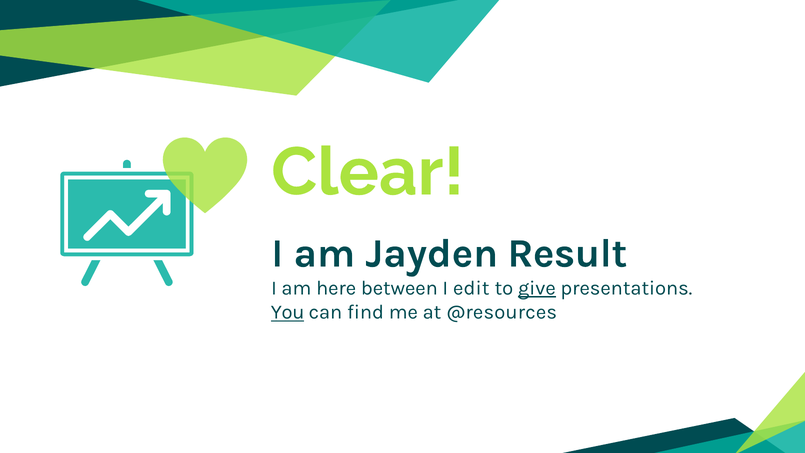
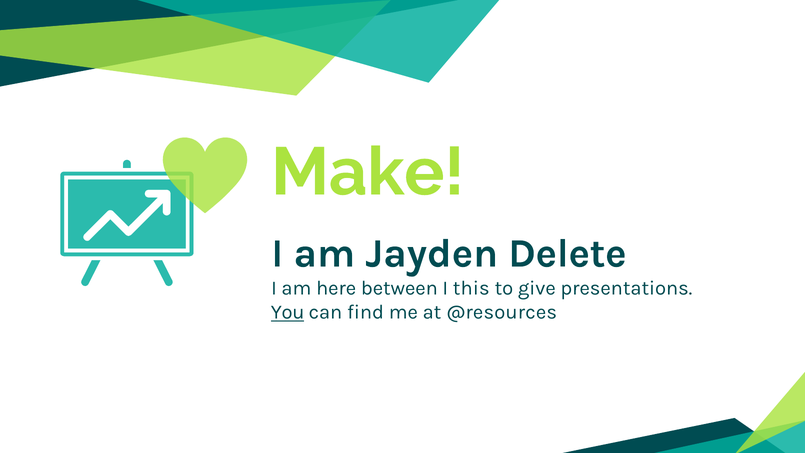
Clear: Clear -> Make (368, 172)
Result: Result -> Delete (567, 253)
edit: edit -> this (471, 288)
give underline: present -> none (537, 288)
